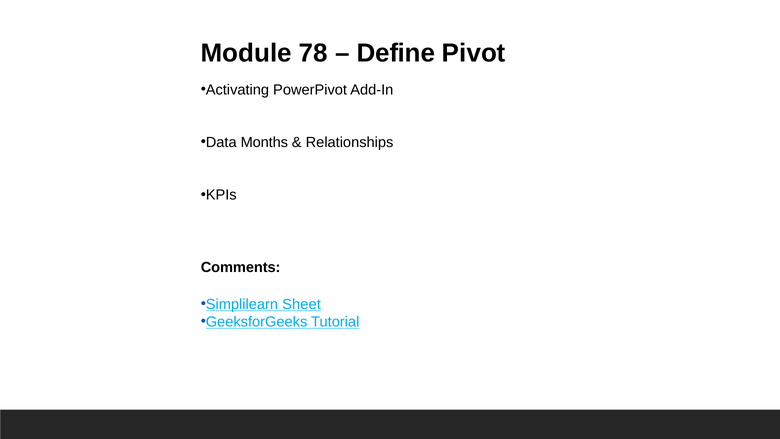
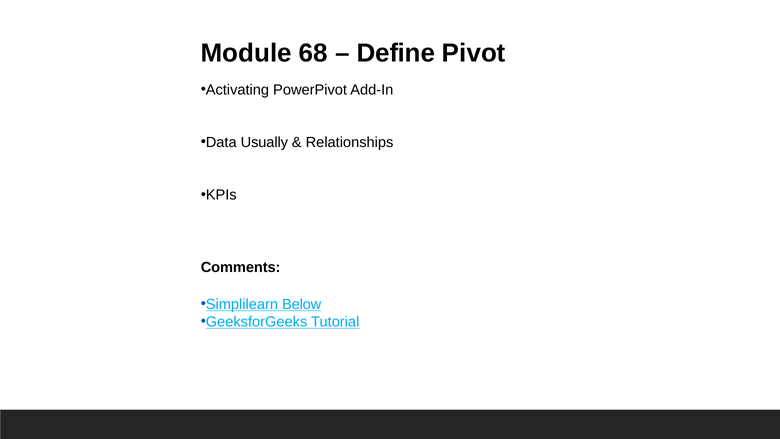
78: 78 -> 68 (313, 53)
Months: Months -> Usually (264, 142)
Sheet: Sheet -> Below (302, 304)
